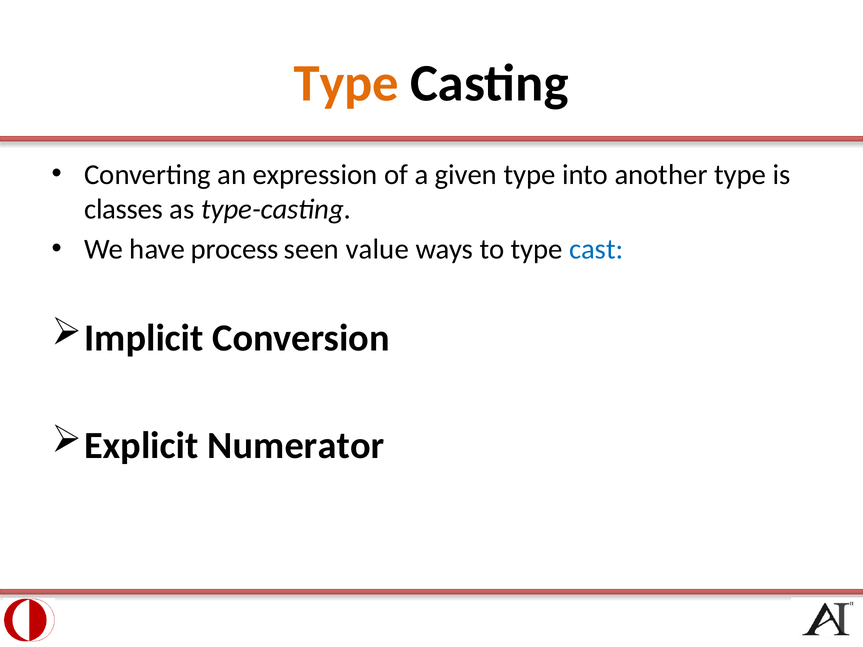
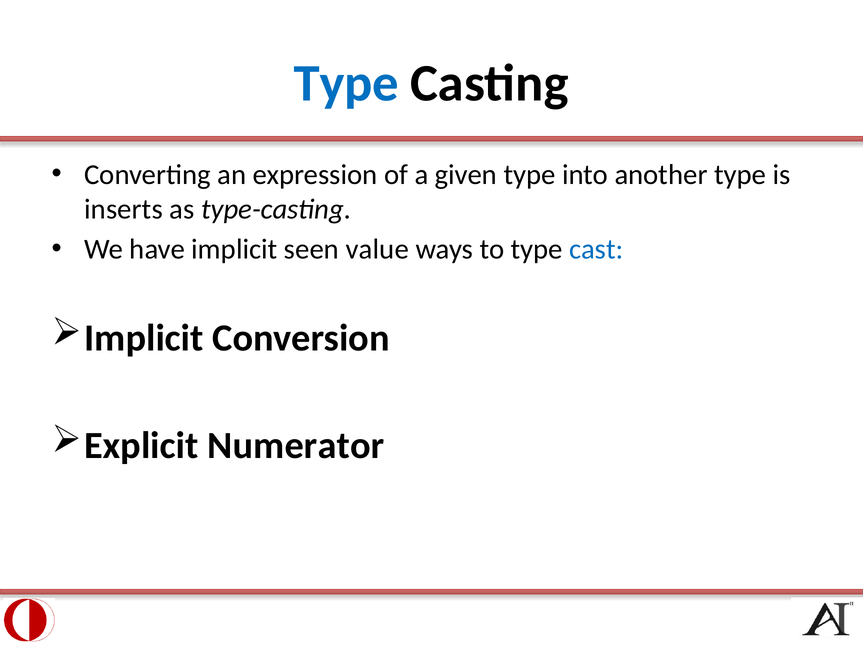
Type colour: orange -> blue (346, 84)
classes: classes -> inserts (124, 209)
have process: process -> implicit (234, 249)
